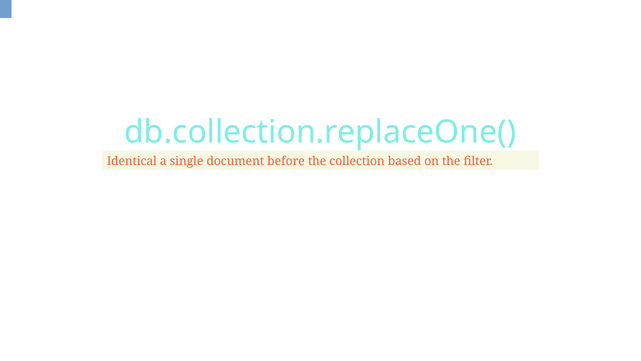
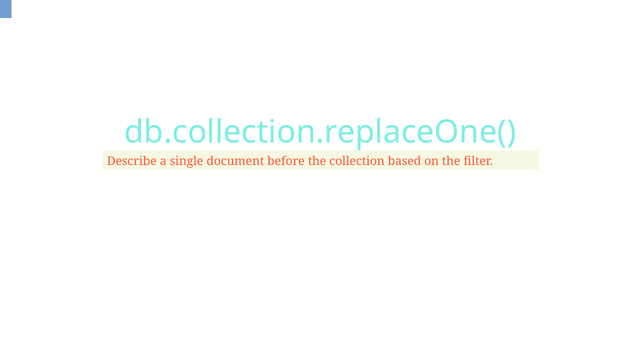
Identical: Identical -> Describe (132, 161)
